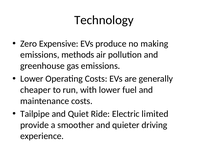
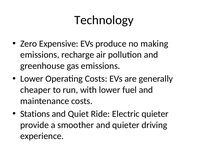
methods: methods -> recharge (78, 55)
Tailpipe: Tailpipe -> Stations (35, 114)
Electric limited: limited -> quieter (155, 114)
